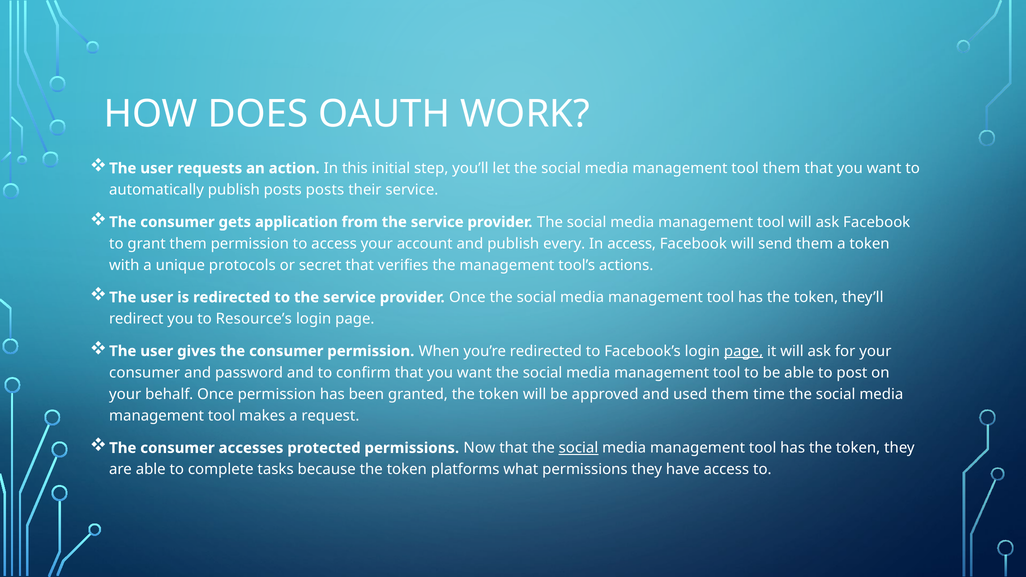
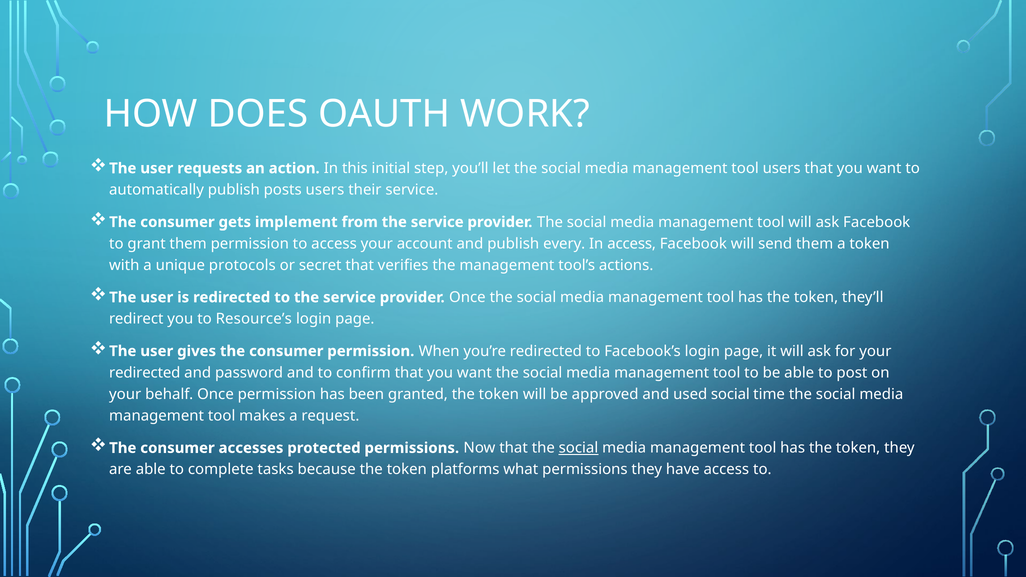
tool them: them -> users (782, 168)
posts posts: posts -> users (325, 190)
application: application -> implement (296, 222)
page underline: present -> none (744, 351)
consumer: consumer -> redirected (145, 373)
used them: them -> social (730, 394)
